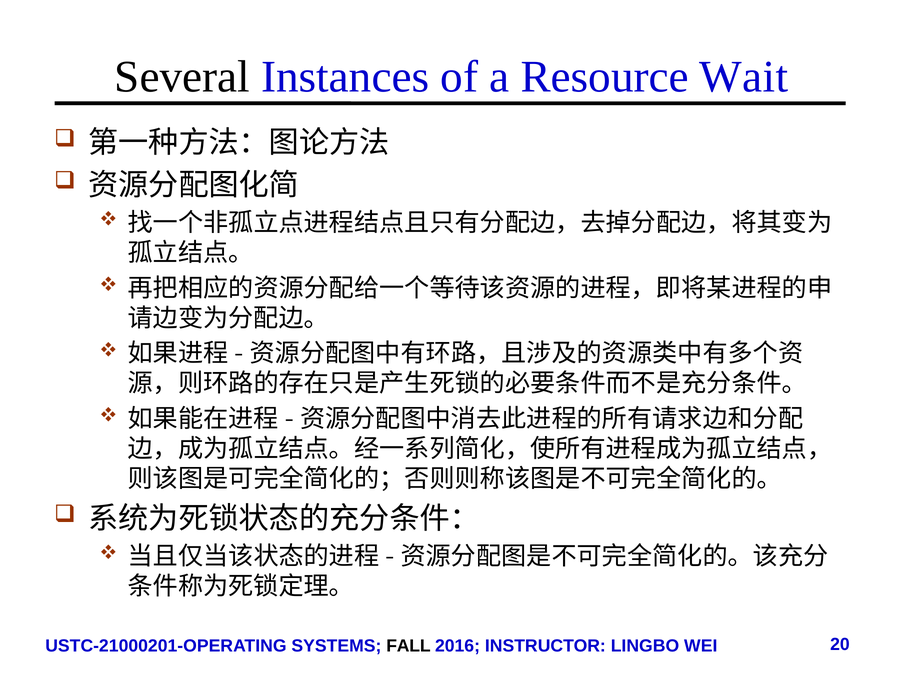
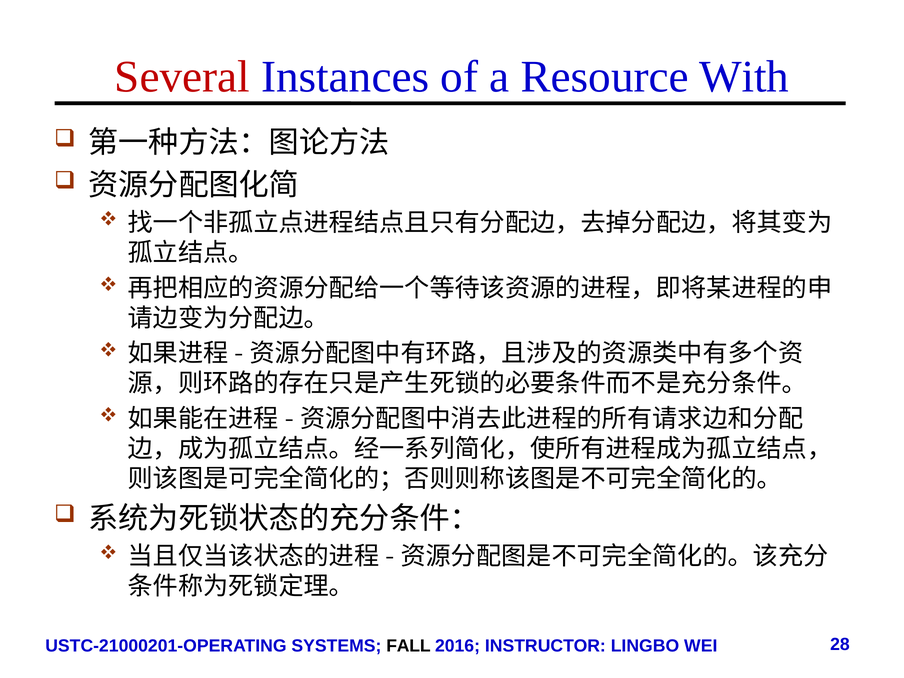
Several colour: black -> red (182, 77)
Wait: Wait -> With (744, 77)
20: 20 -> 28 (840, 644)
